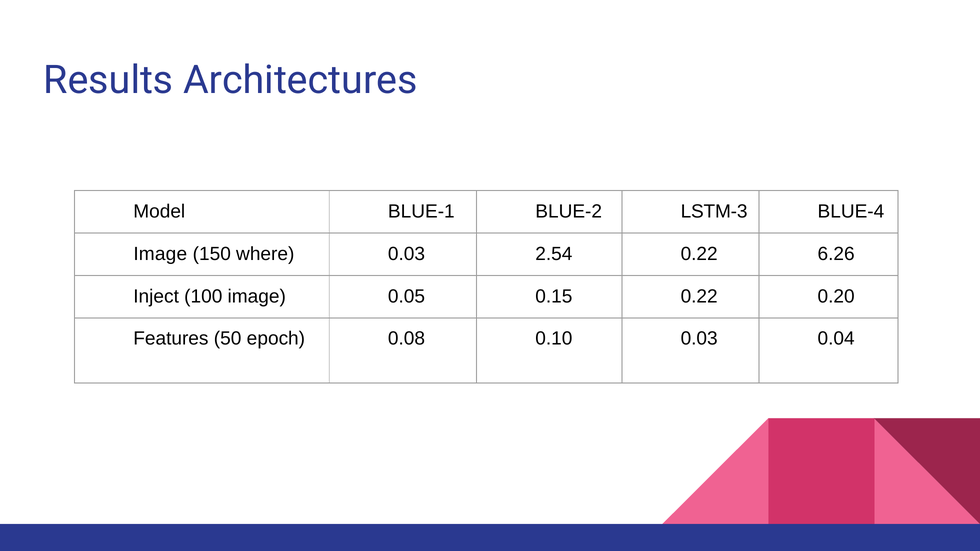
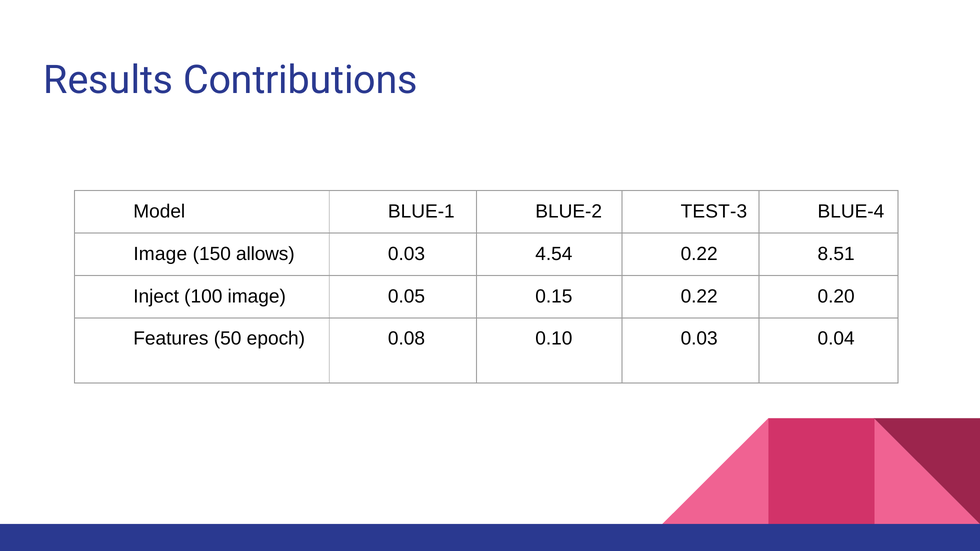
Architectures: Architectures -> Contributions (300, 80)
LSTM-3: LSTM-3 -> TEST-3 (714, 212)
where: where -> allows (265, 254)
2.54: 2.54 -> 4.54 (554, 254)
6.26: 6.26 -> 8.51 (836, 254)
